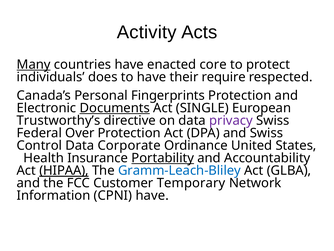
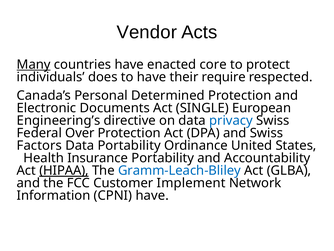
Activity: Activity -> Vendor (147, 32)
Fingerprints: Fingerprints -> Determined (168, 95)
Documents underline: present -> none (115, 108)
Trustworthy’s: Trustworthy’s -> Engineering’s (58, 120)
privacy colour: purple -> blue (231, 120)
Control: Control -> Factors (39, 145)
Data Corporate: Corporate -> Portability (129, 145)
Portability underline: present -> none (163, 158)
Temporary: Temporary -> Implement (191, 183)
